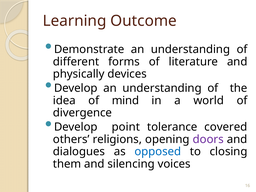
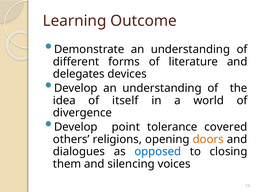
physically: physically -> delegates (79, 74)
mind: mind -> itself (125, 101)
doors colour: purple -> orange (208, 139)
